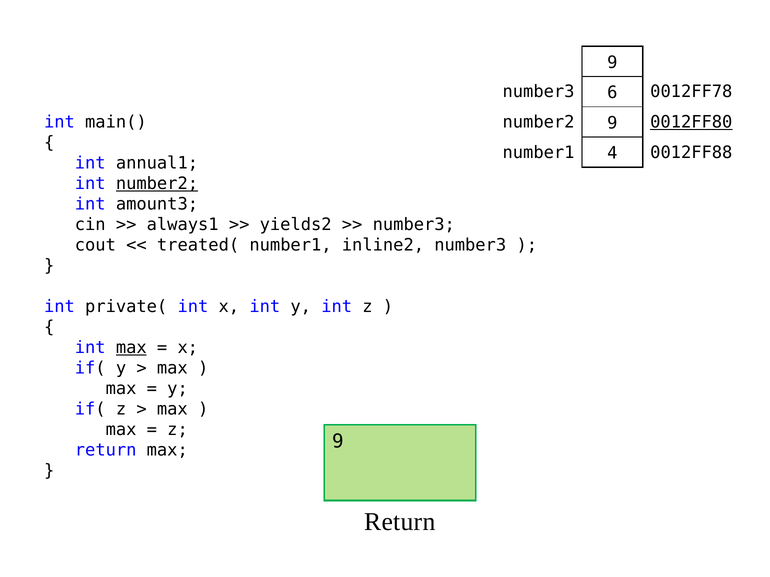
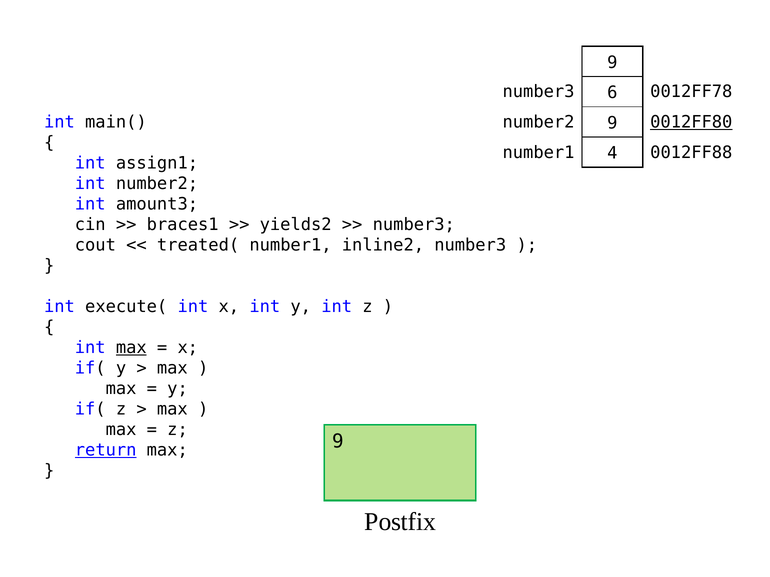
annual1: annual1 -> assign1 (157, 163)
number2 underline: present -> none (157, 184)
always1: always1 -> braces1 (183, 225)
private(: private( -> execute( (126, 307)
return underline: none -> present (106, 451)
Return: Return -> Postfix (400, 522)
